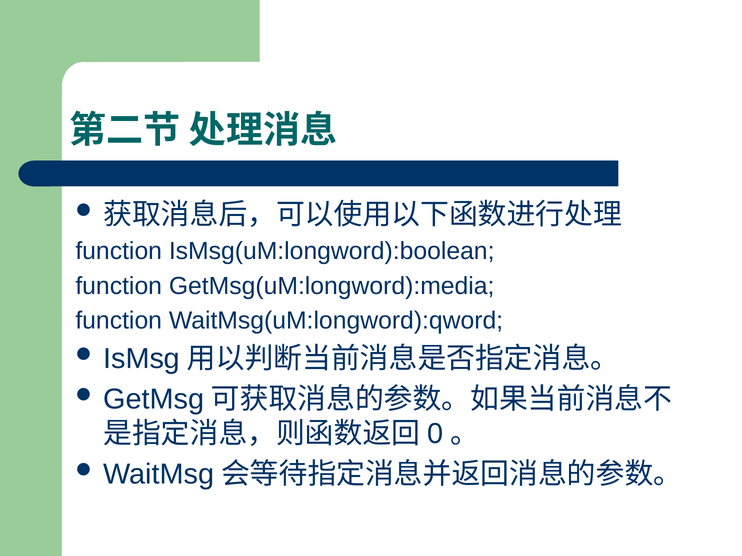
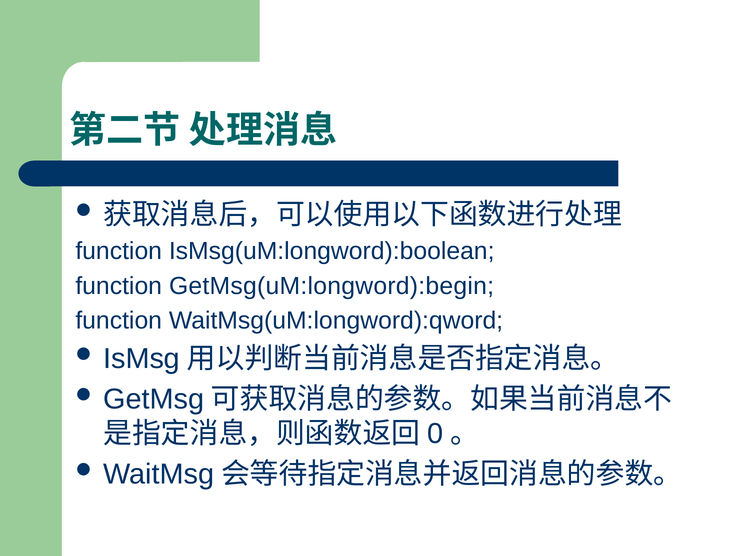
GetMsg(uM:longword):media: GetMsg(uM:longword):media -> GetMsg(uM:longword):begin (332, 286)
